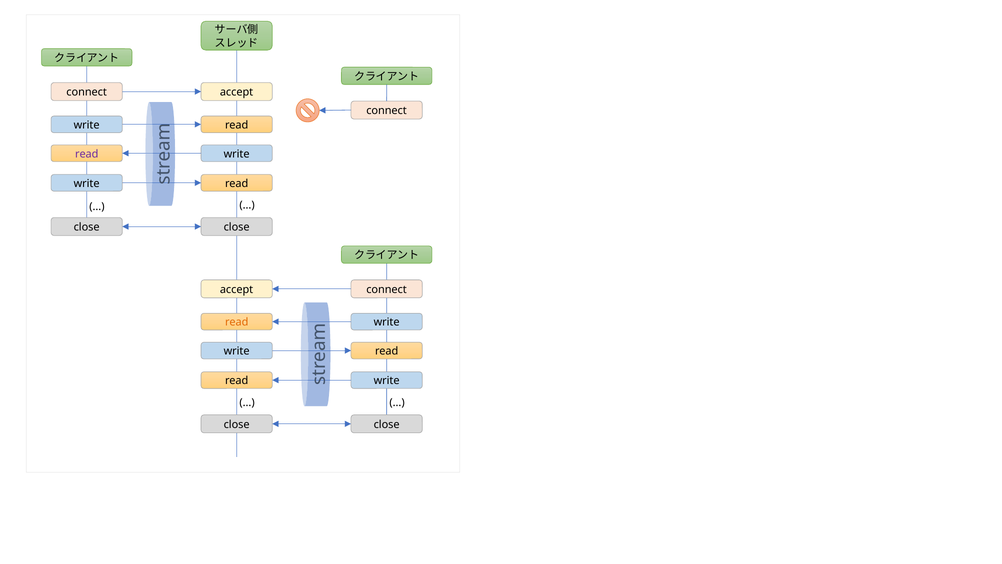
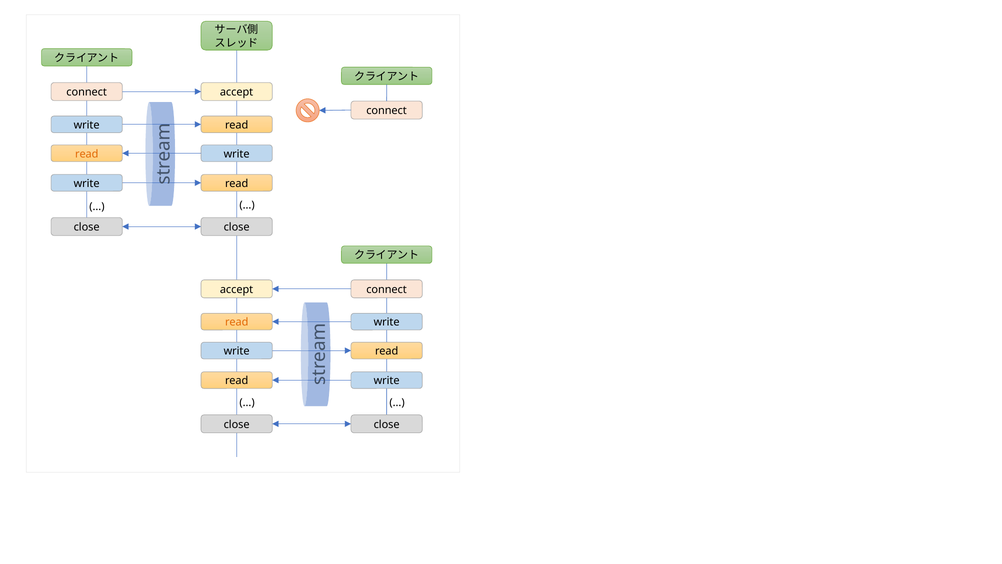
read colour: purple -> orange (87, 154)
